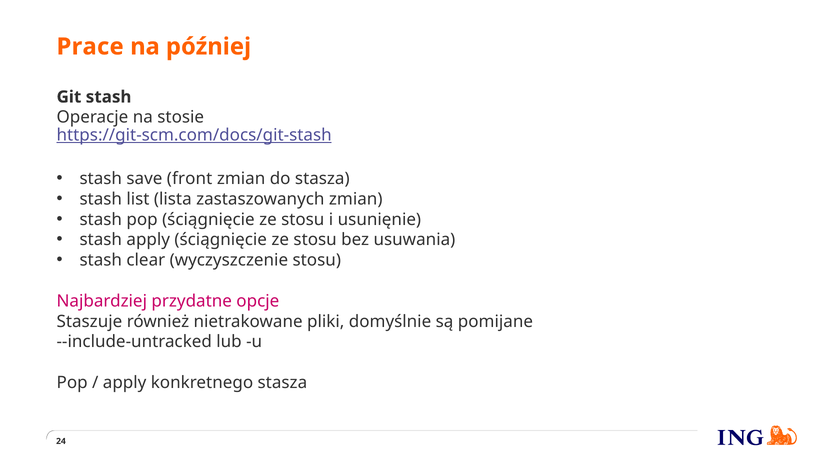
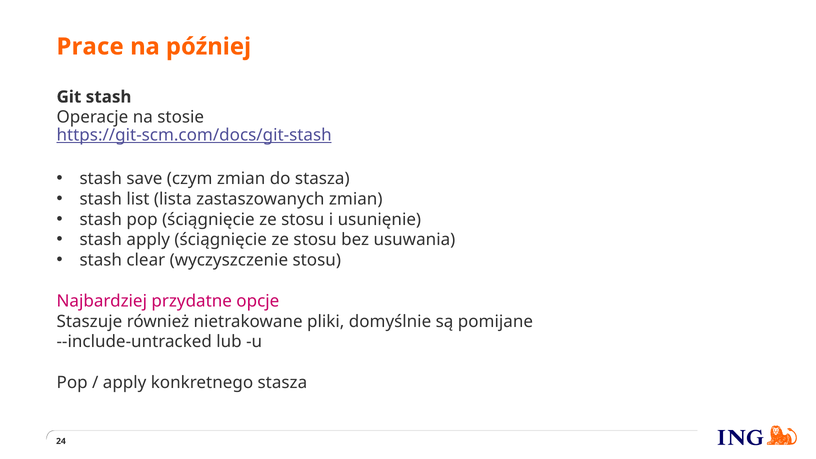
front: front -> czym (190, 179)
